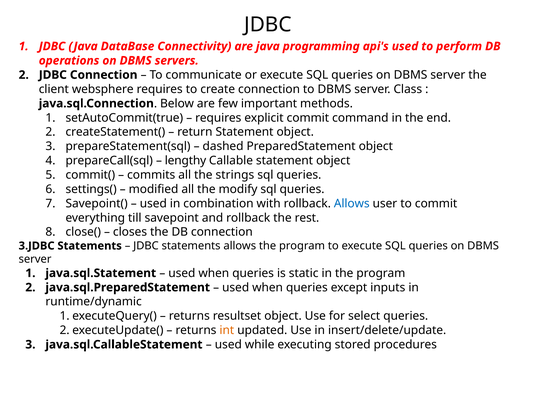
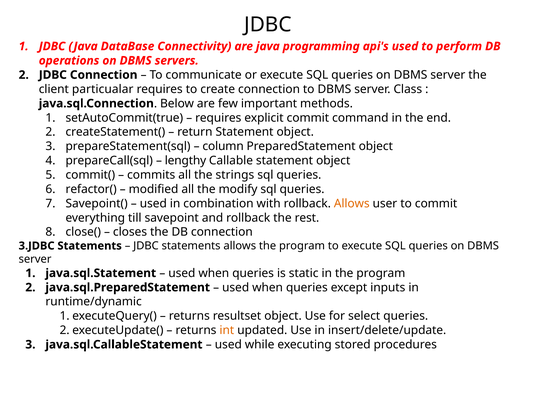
websphere: websphere -> particualar (103, 89)
dashed: dashed -> column (223, 146)
settings(: settings( -> refactor( (91, 189)
Allows colour: blue -> orange (352, 203)
